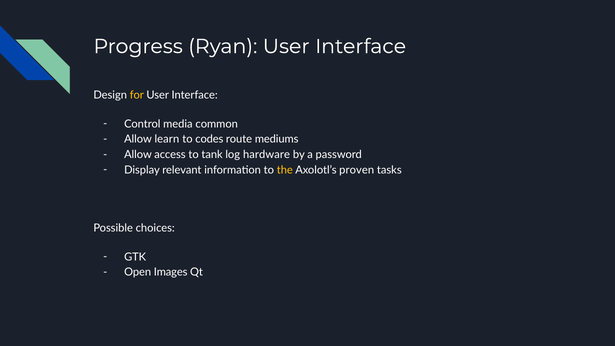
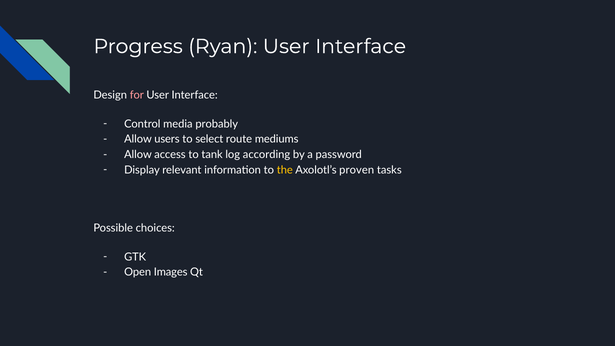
for colour: yellow -> pink (137, 95)
common: common -> probably (217, 124)
learn: learn -> users (167, 139)
codes: codes -> select (209, 139)
hardware: hardware -> according (267, 155)
